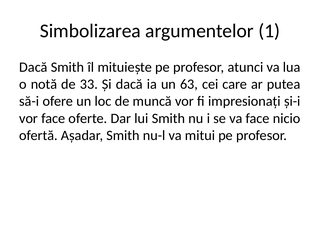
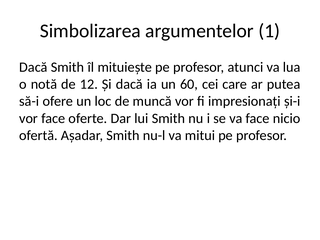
33: 33 -> 12 (89, 84)
63: 63 -> 60 (189, 84)
